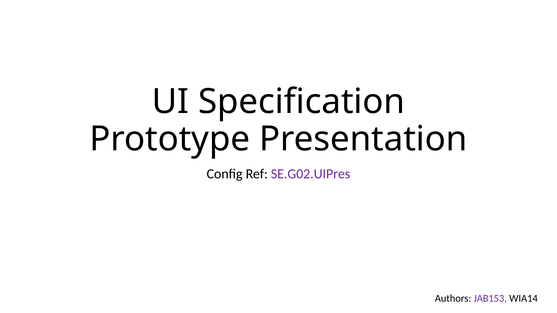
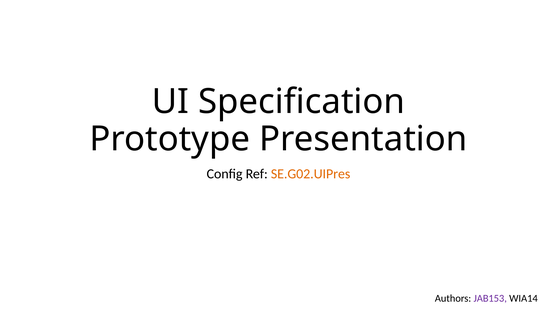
SE.G02.UIPres colour: purple -> orange (311, 174)
